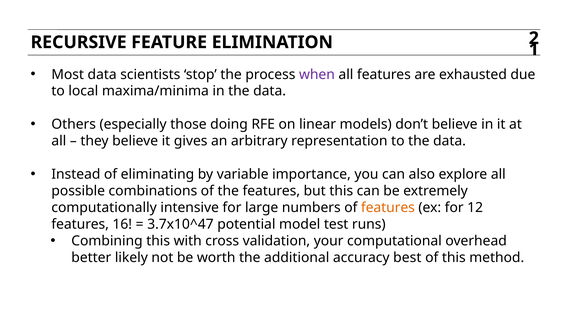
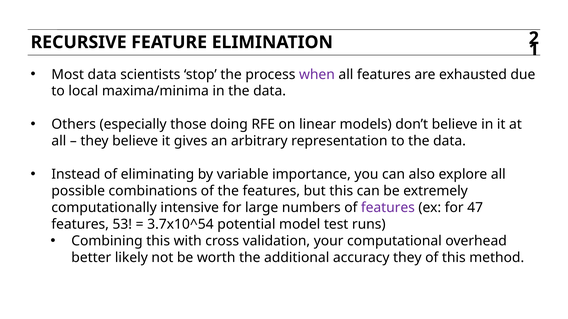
features colour: orange -> purple (388, 208)
12: 12 -> 47 (475, 208)
16: 16 -> 53 (122, 224)
3.7x10^47: 3.7x10^47 -> 3.7x10^54 (180, 224)
accuracy best: best -> they (407, 257)
